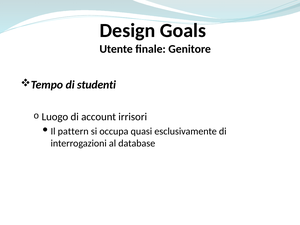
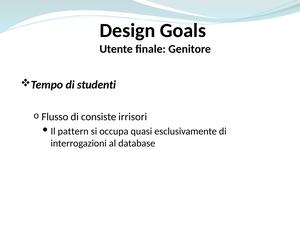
Luogo: Luogo -> Flusso (55, 117)
account: account -> consiste (99, 117)
